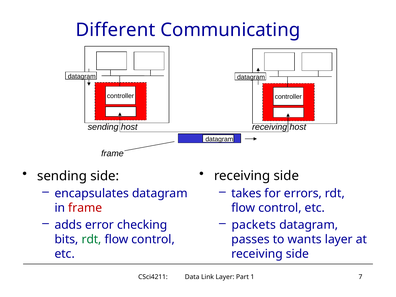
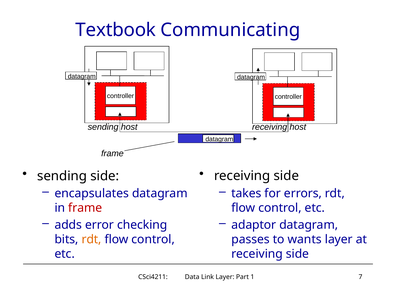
Different: Different -> Textbook (116, 30)
packets: packets -> adaptor (254, 225)
rdt colour: green -> orange (92, 239)
